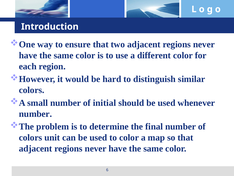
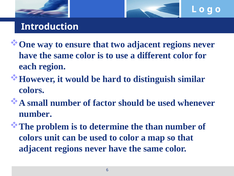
initial: initial -> factor (104, 103)
final: final -> than (154, 126)
